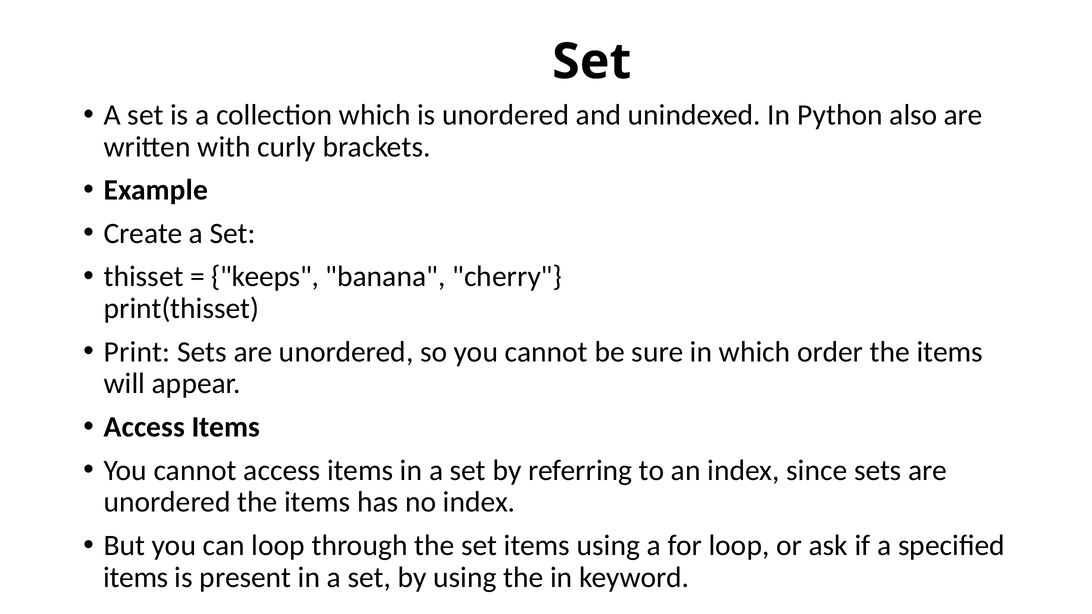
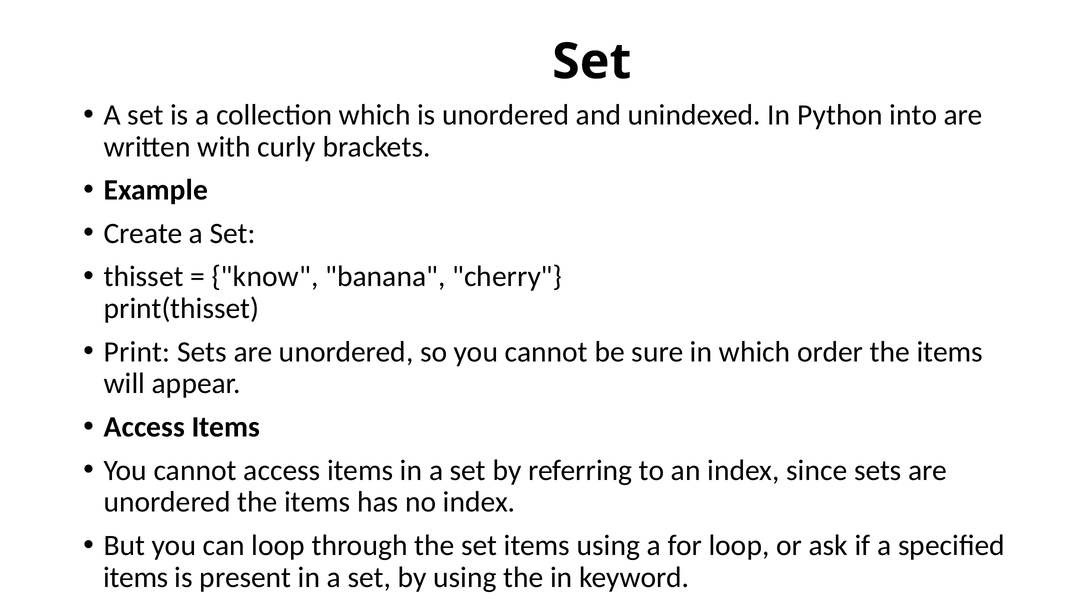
also: also -> into (913, 115)
keeps: keeps -> know (265, 277)
